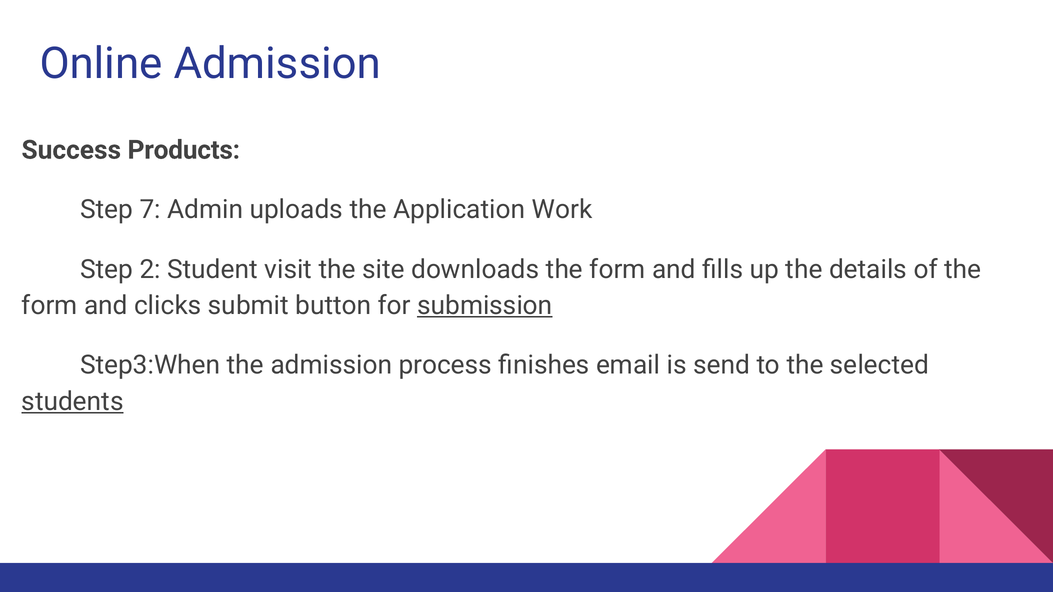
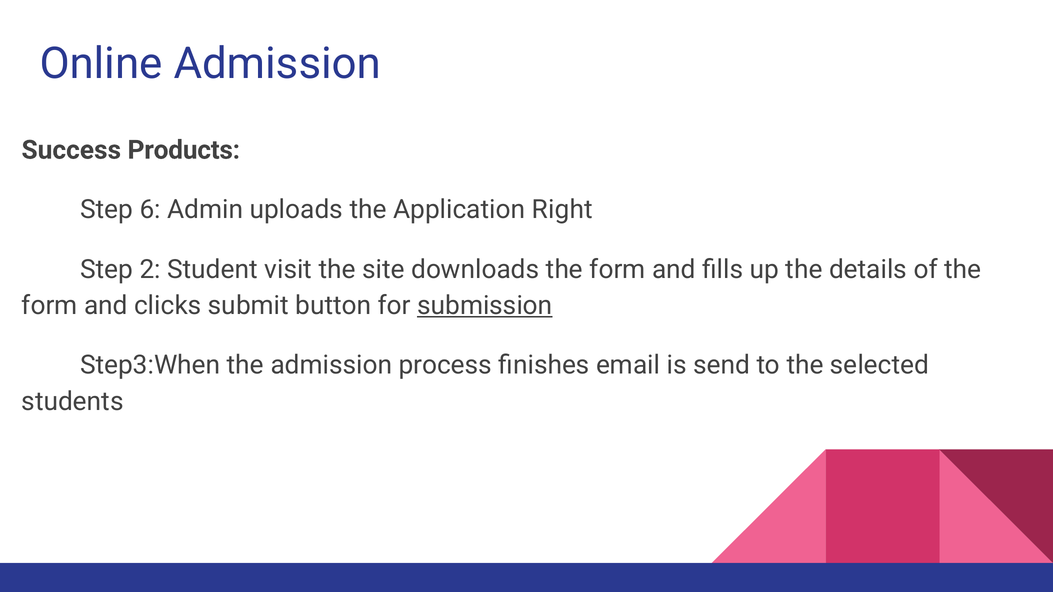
7: 7 -> 6 (150, 210)
Work: Work -> Right (562, 210)
students underline: present -> none (73, 402)
